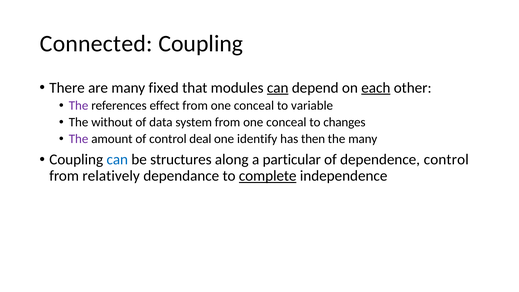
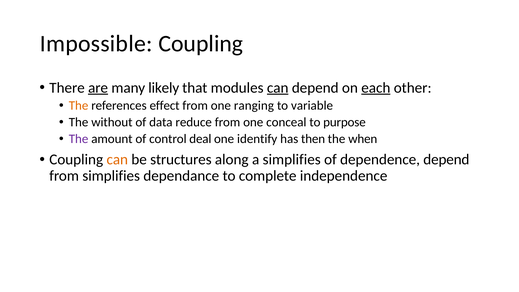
Connected: Connected -> Impossible (96, 44)
are underline: none -> present (98, 88)
fixed: fixed -> likely (164, 88)
The colour: purple -> orange (79, 106)
conceal: conceal -> ranging (254, 106)
system: system -> reduce (194, 122)
changes: changes -> purpose (344, 122)
the many: many -> when (363, 139)
can colour: blue -> orange (117, 160)
a particular: particular -> simplifies (292, 160)
dependence control: control -> depend (446, 160)
from relatively: relatively -> simplifies (111, 176)
complete underline: present -> none (268, 176)
